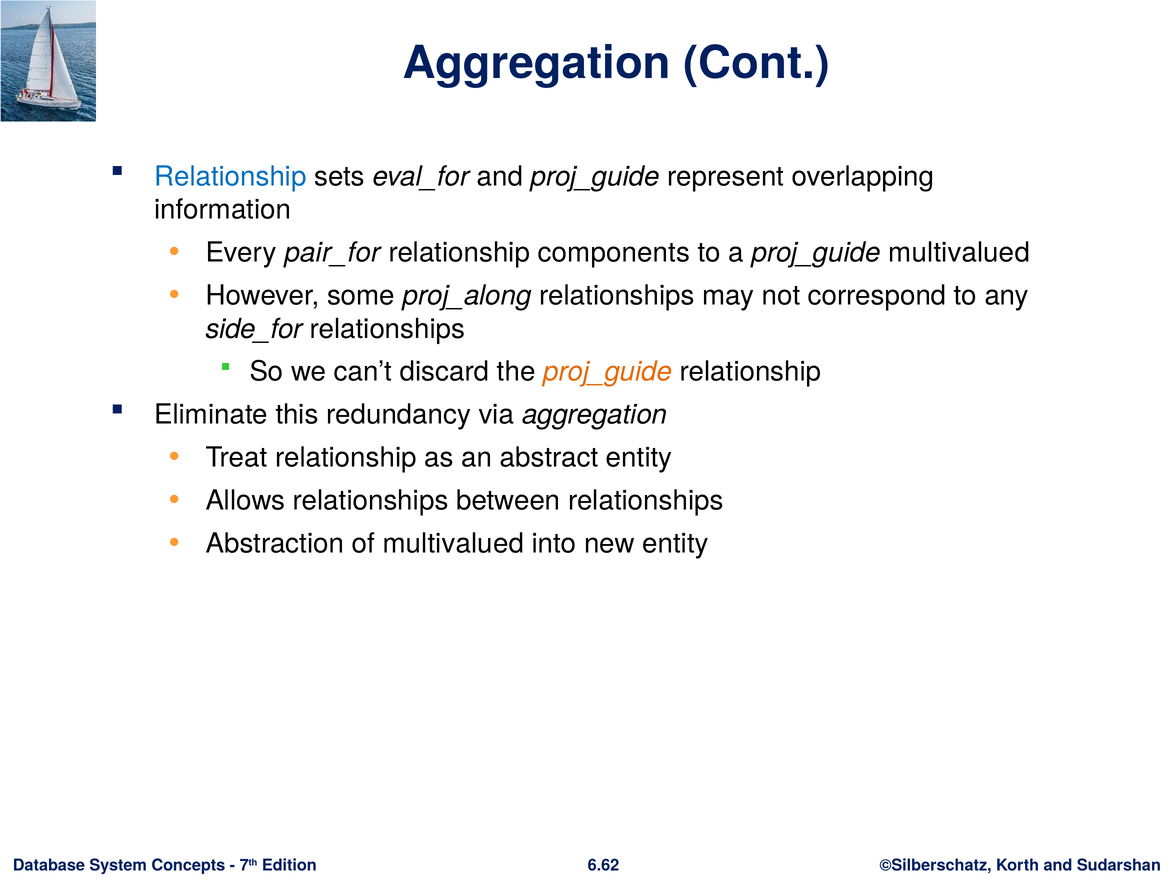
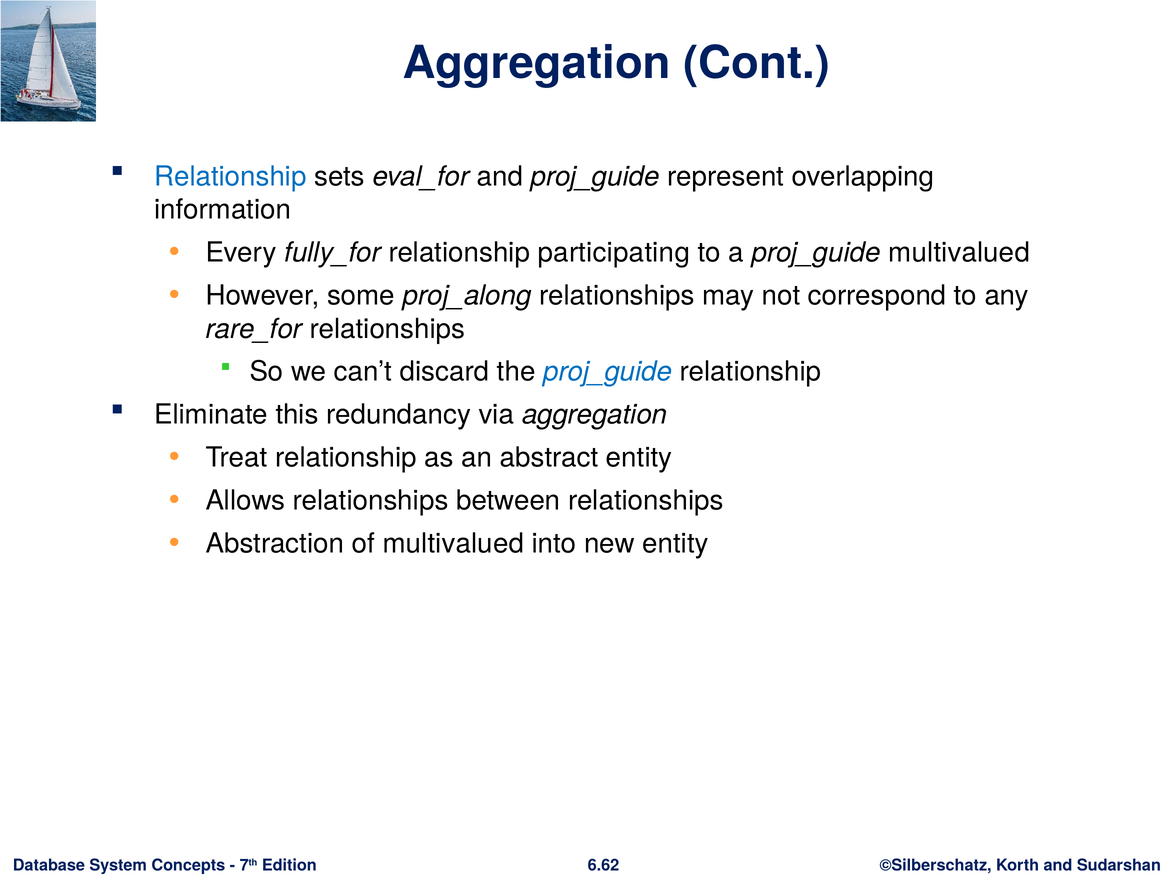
pair_for: pair_for -> fully_for (333, 253)
components: components -> participating (614, 253)
side_for: side_for -> rare_for (254, 329)
proj_guide colour: orange -> blue (608, 372)
